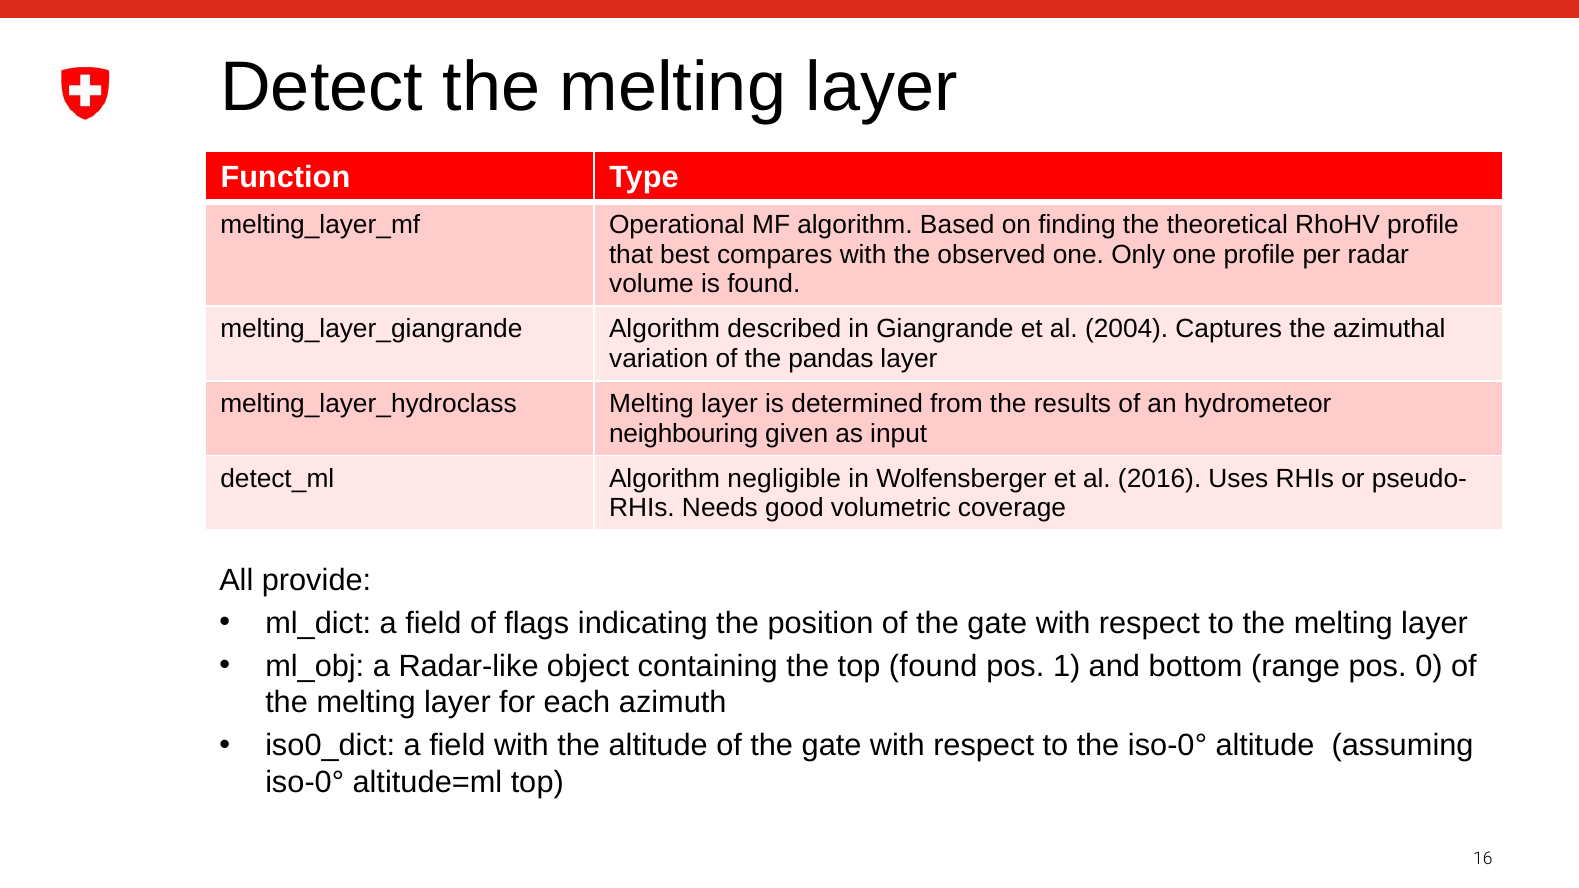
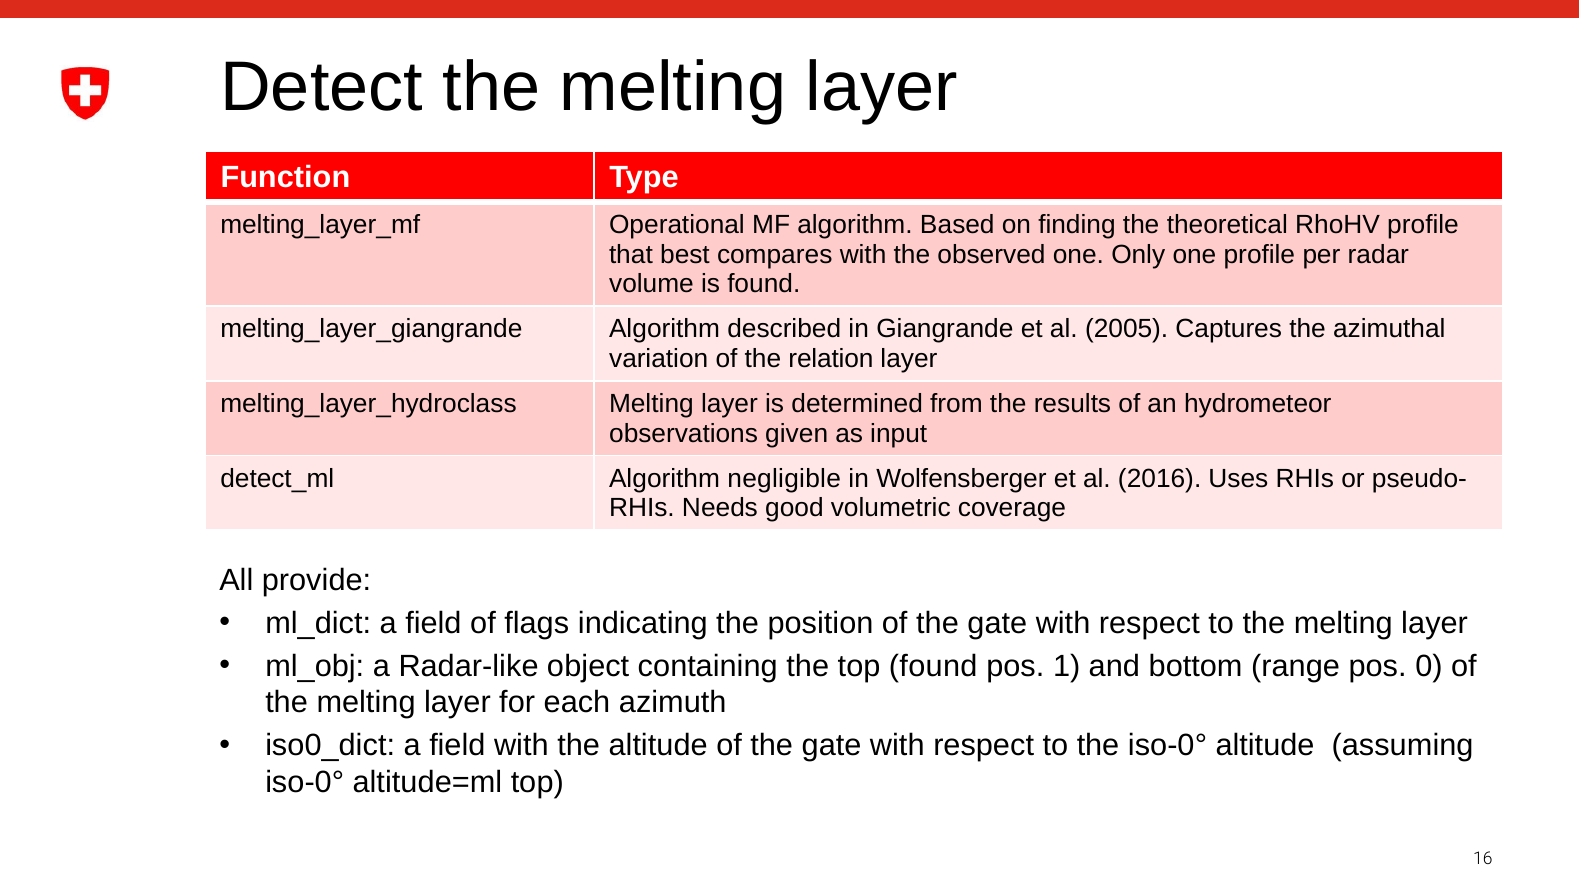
2004: 2004 -> 2005 (1127, 329)
pandas: pandas -> relation (831, 359)
neighbouring: neighbouring -> observations (684, 433)
